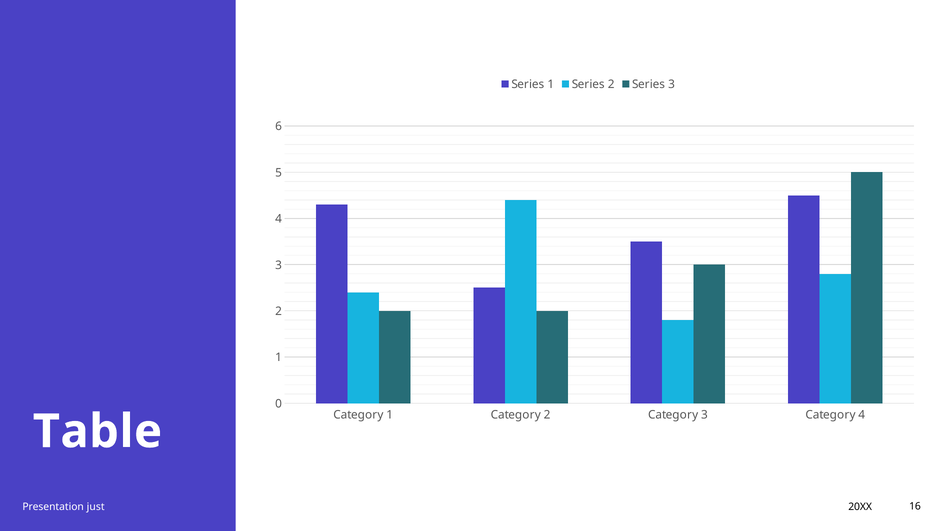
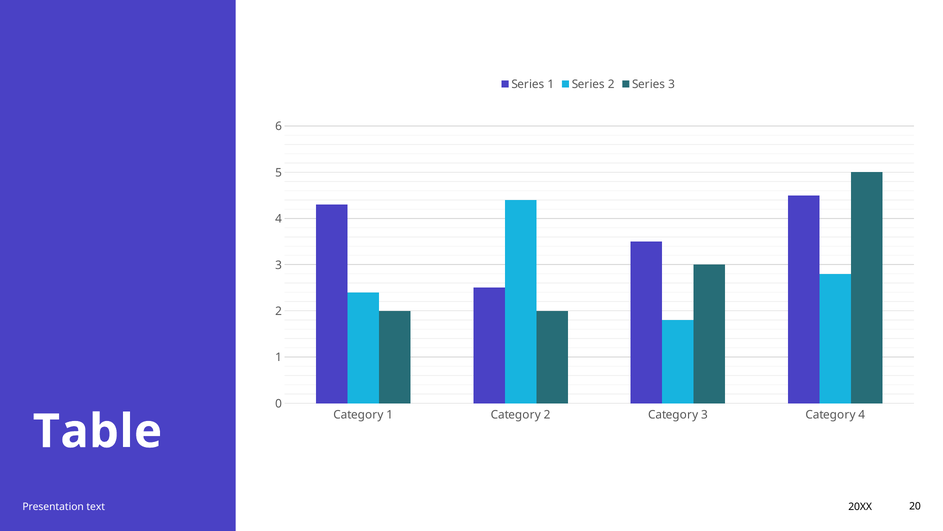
16: 16 -> 20 (915, 506)
just: just -> text (96, 506)
